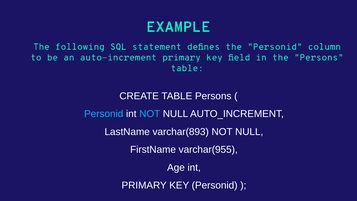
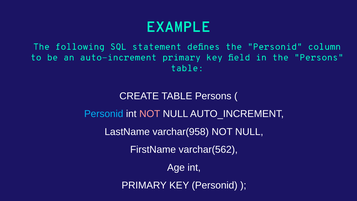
NOT colour: light blue -> pink (150, 114)
varchar(893: varchar(893 -> varchar(958 (181, 132)
varchar(955: varchar(955 -> varchar(562 (208, 150)
